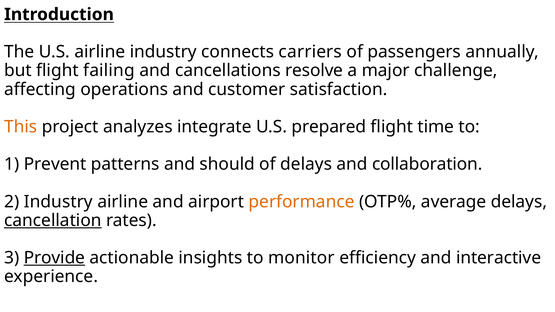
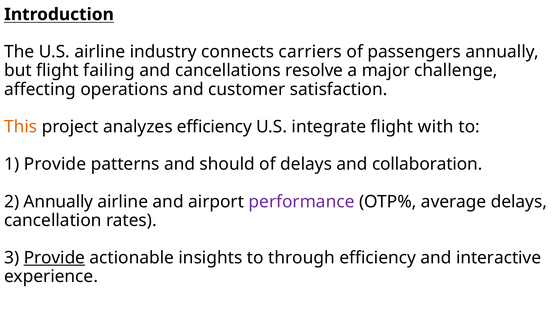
analyzes integrate: integrate -> efficiency (214, 127)
prepared: prepared -> integrate (329, 127)
time: time -> with (436, 127)
1 Prevent: Prevent -> Provide (55, 164)
2 Industry: Industry -> Annually (58, 202)
performance colour: orange -> purple (302, 202)
cancellation underline: present -> none (53, 220)
monitor: monitor -> through (301, 258)
